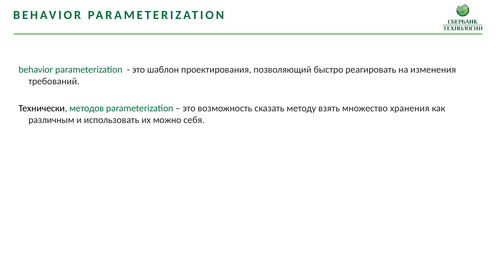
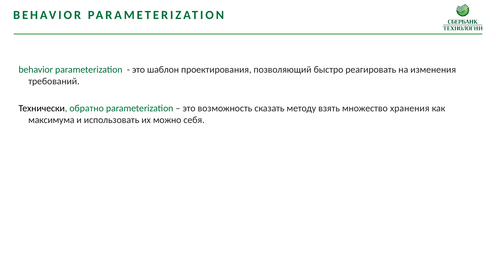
методов: методов -> обратно (87, 108)
различным: различным -> максимума (51, 120)
